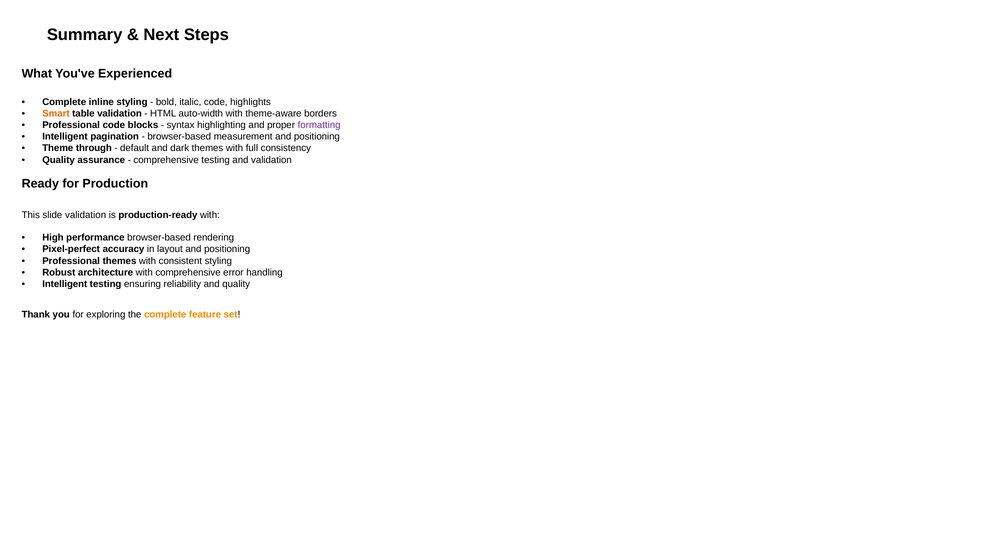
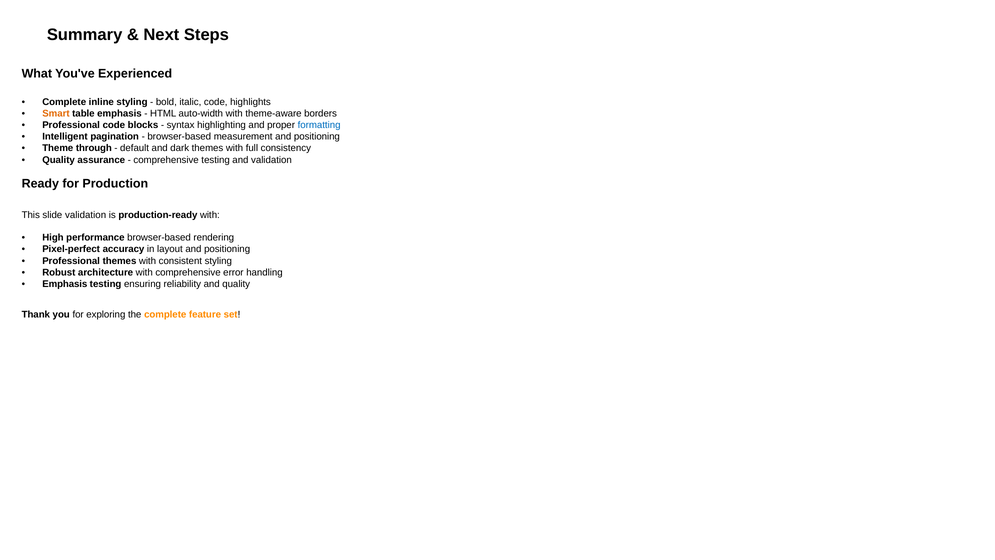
table validation: validation -> emphasis (119, 113)
formatting colour: purple -> blue (319, 125)
Intelligent: Intelligent -> Emphasis (65, 284)
